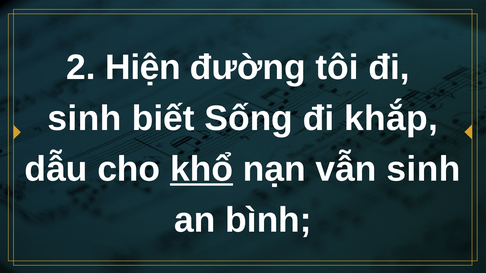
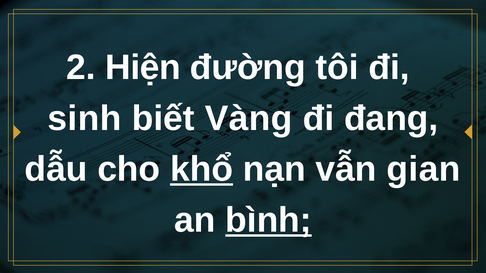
Sống: Sống -> Vàng (249, 119)
khắp: khắp -> đang (391, 119)
vẫn sinh: sinh -> gian (423, 170)
bình underline: none -> present (269, 221)
